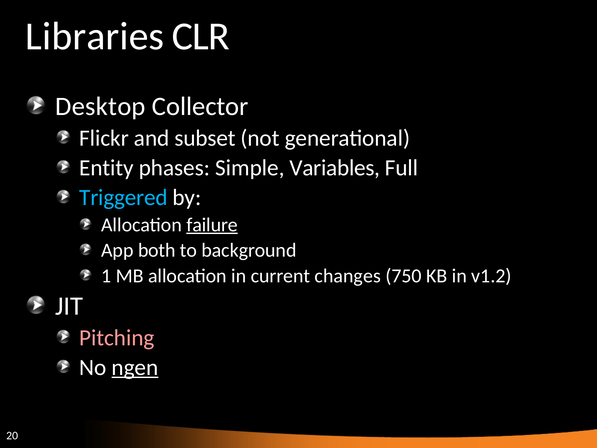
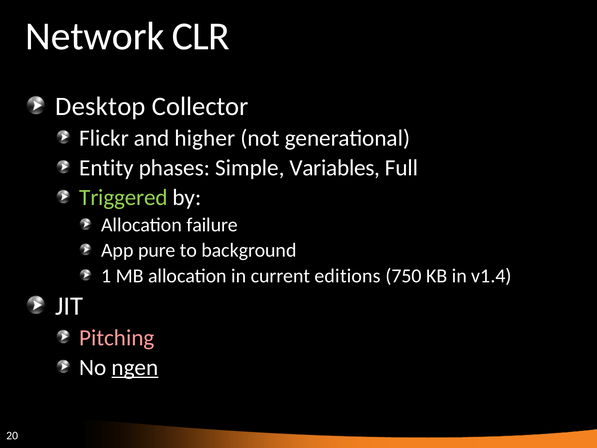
Libraries: Libraries -> Network (95, 36)
subset: subset -> higher (205, 138)
Triggered colour: light blue -> light green (123, 197)
failure underline: present -> none (212, 225)
both: both -> pure (157, 250)
changes: changes -> editions (348, 276)
v1.2: v1.2 -> v1.4 (491, 276)
